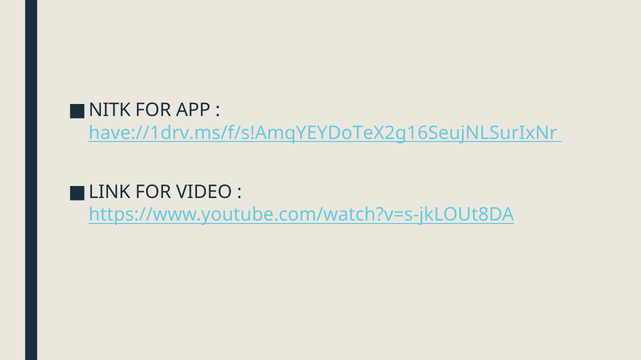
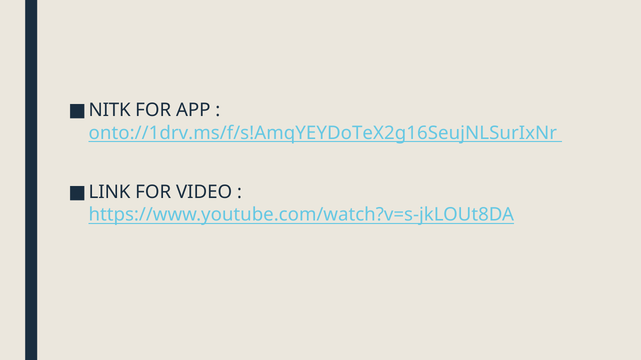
have://1drv.ms/f/s!AmqYEYDoTeX2g16SeujNLSurIxNr: have://1drv.ms/f/s!AmqYEYDoTeX2g16SeujNLSurIxNr -> onto://1drv.ms/f/s!AmqYEYDoTeX2g16SeujNLSurIxNr (323, 133)
